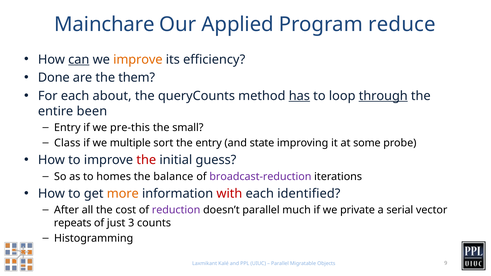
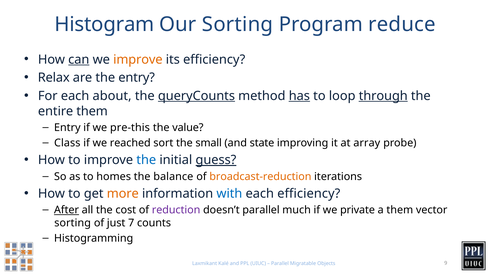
Mainchare: Mainchare -> Histogram (104, 24)
Our Applied: Applied -> Sorting (238, 24)
Done: Done -> Relax (54, 78)
the them: them -> entry (137, 78)
queryCounts underline: none -> present (196, 96)
entire been: been -> them (92, 111)
small: small -> value (188, 128)
multiple: multiple -> reached (130, 143)
the entry: entry -> small (209, 143)
some: some -> array (367, 143)
the colour: red -> blue (146, 160)
guess underline: none -> present (216, 160)
broadcast-reduction colour: purple -> orange (260, 177)
with colour: red -> blue (229, 194)
each identified: identified -> efficiency (309, 194)
After underline: none -> present (66, 210)
a serial: serial -> them (400, 210)
repeats: repeats -> sorting (73, 223)
3: 3 -> 7 (131, 223)
